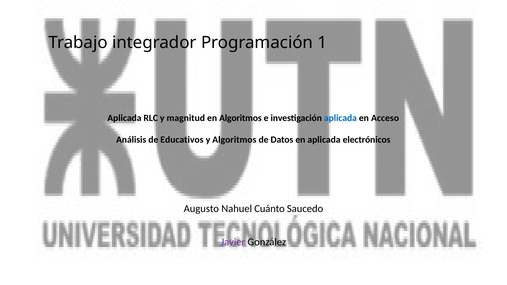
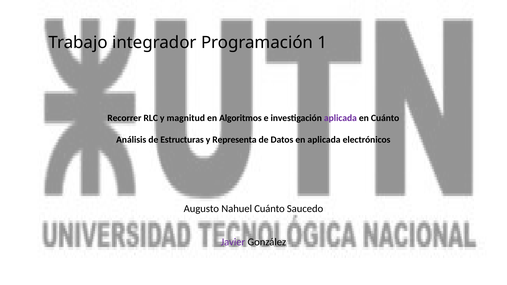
Aplicada: Aplicada -> Recorrer (124, 118)
aplicada colour: blue -> purple (340, 118)
en Acceso: Acceso -> Cuánto (385, 118)
Educativos: Educativos -> Estructuras (182, 140)
y Algoritmos: Algoritmos -> Representa (234, 140)
